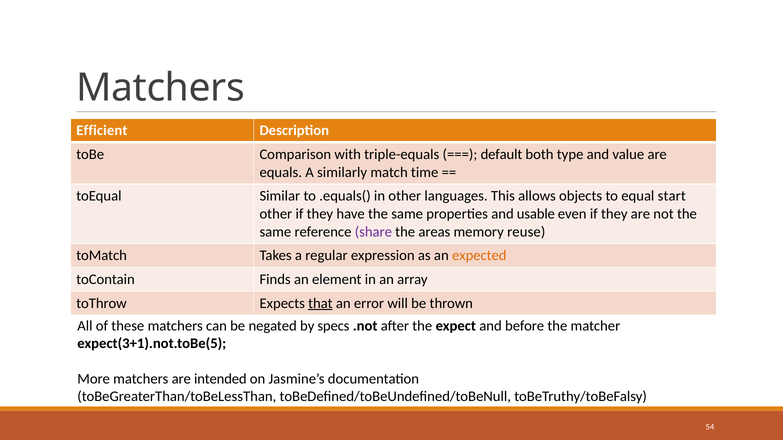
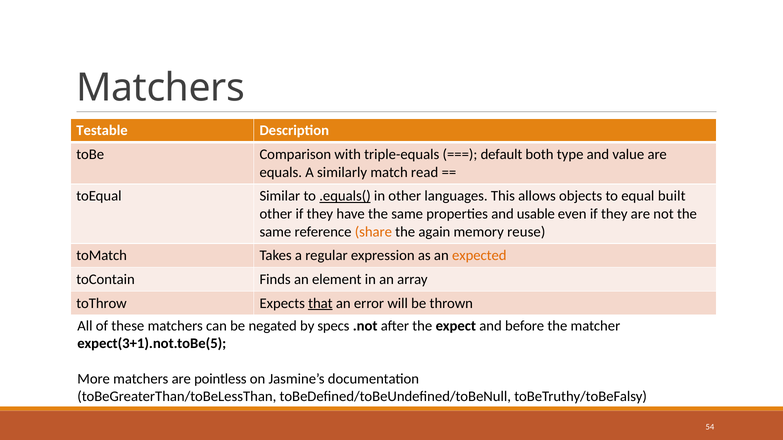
Efficient: Efficient -> Testable (102, 131)
time: time -> read (425, 172)
.equals( underline: none -> present (345, 196)
start: start -> built (672, 196)
share colour: purple -> orange (373, 232)
areas: areas -> again (434, 232)
intended: intended -> pointless (220, 379)
